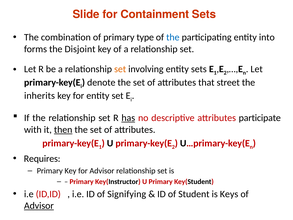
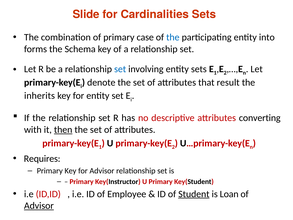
Containment: Containment -> Cardinalities (155, 14)
type: type -> case (145, 37)
Disjoint: Disjoint -> Schema (80, 49)
set colour: orange -> blue (120, 69)
street: street -> result (228, 82)
has underline: present -> none (128, 118)
participate: participate -> converting (260, 118)
Signifying: Signifying -> Employee (127, 194)
Student underline: none -> present (194, 194)
Keys: Keys -> Loan (229, 194)
